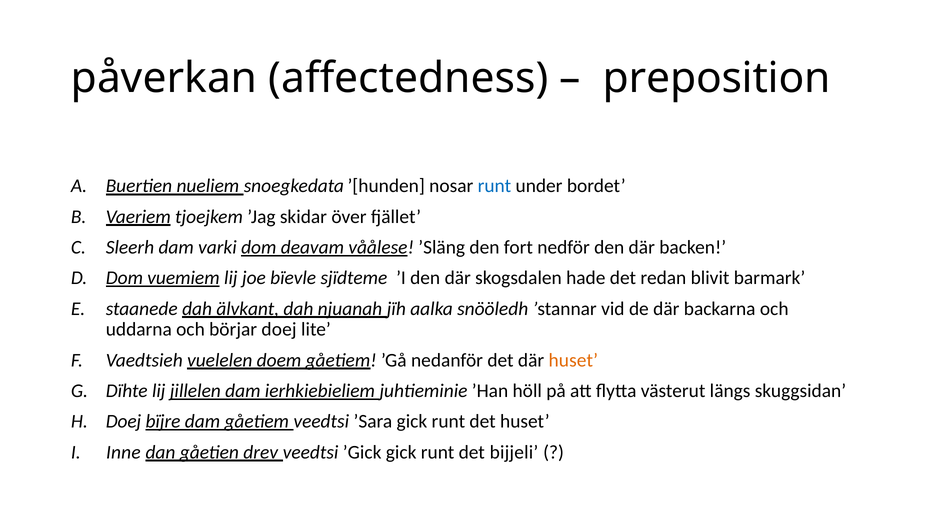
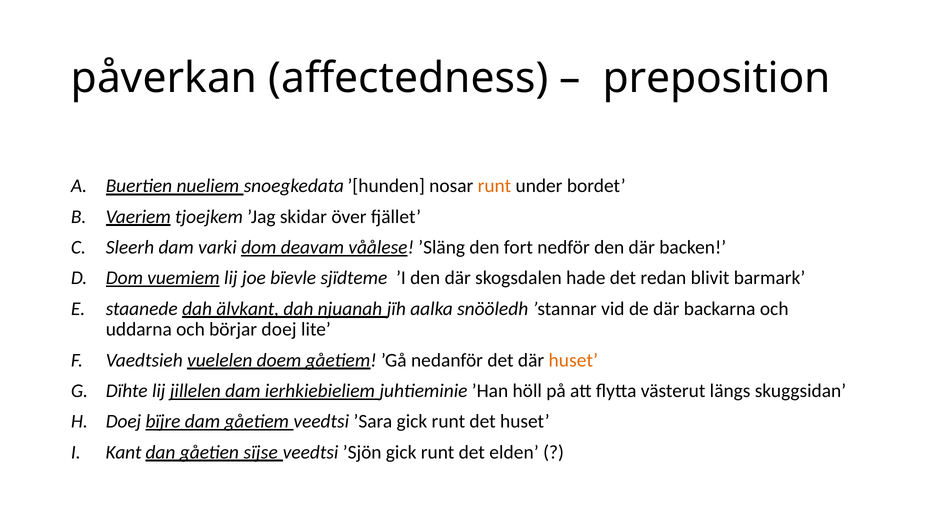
runt colour: blue -> orange (494, 186)
Inne: Inne -> Kant (124, 452)
drev: drev -> sïjse (261, 452)
’Gick: ’Gick -> ’Sjön (362, 452)
bijjeli: bijjeli -> elden (514, 452)
